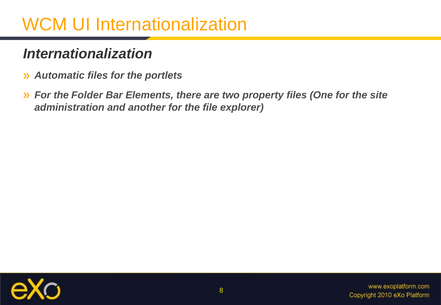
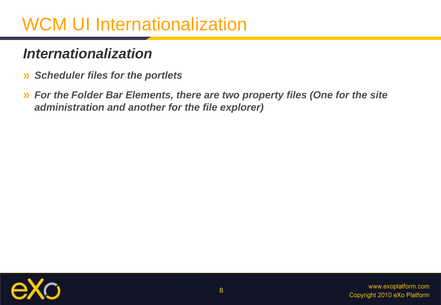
Automatic: Automatic -> Scheduler (60, 76)
